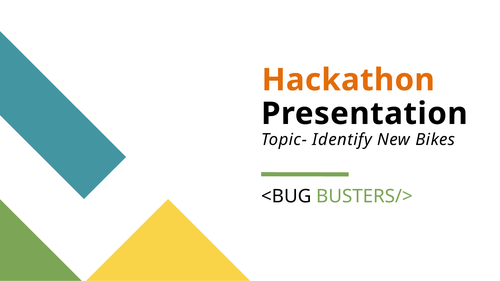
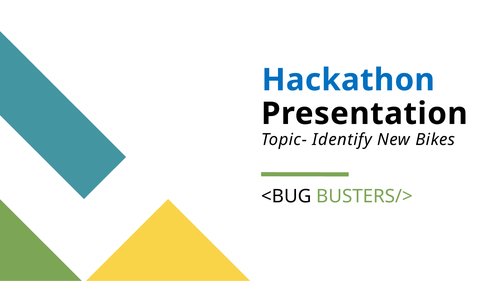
Hackathon colour: orange -> blue (348, 80)
